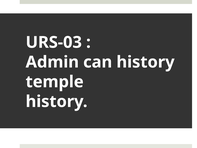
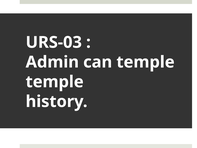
can history: history -> temple (146, 62)
